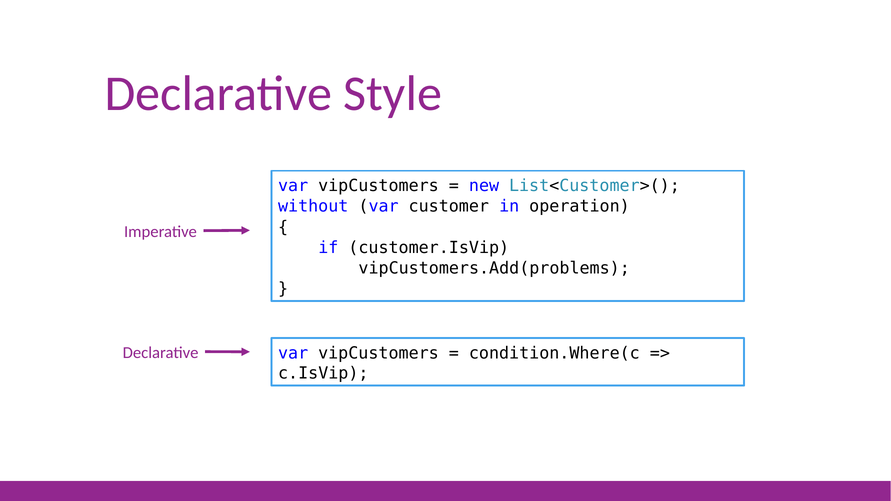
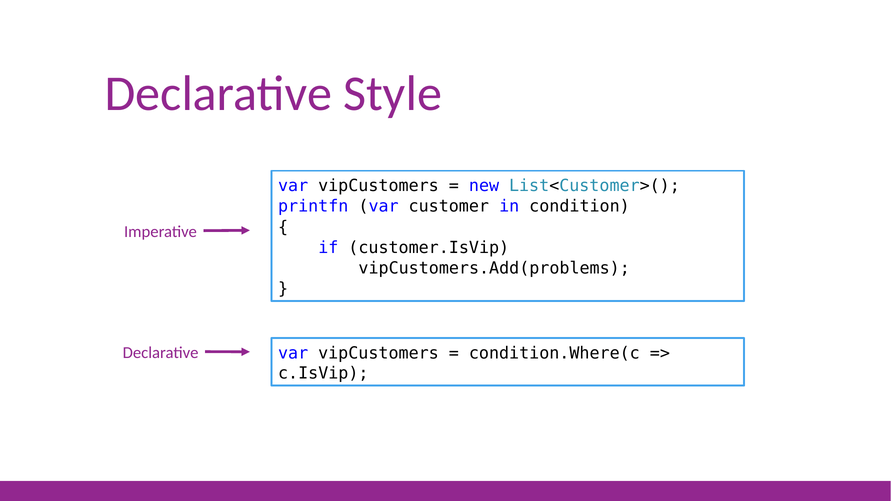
without: without -> printfn (313, 207)
operation: operation -> condition (580, 207)
